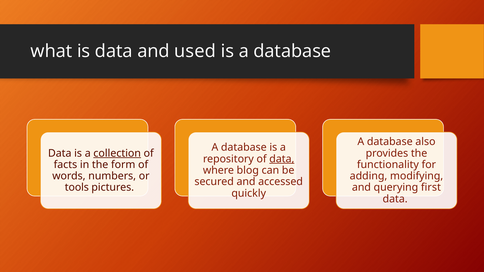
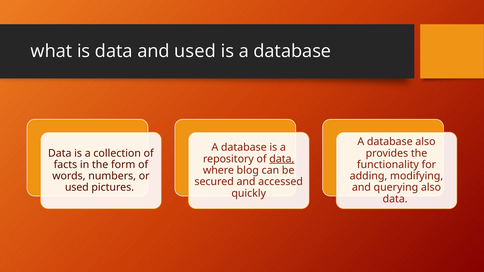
collection underline: present -> none (117, 153)
tools: tools -> used (77, 188)
querying first: first -> also (431, 188)
